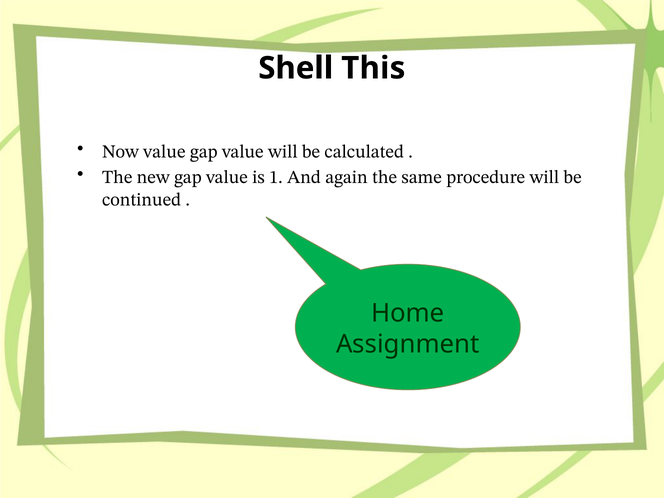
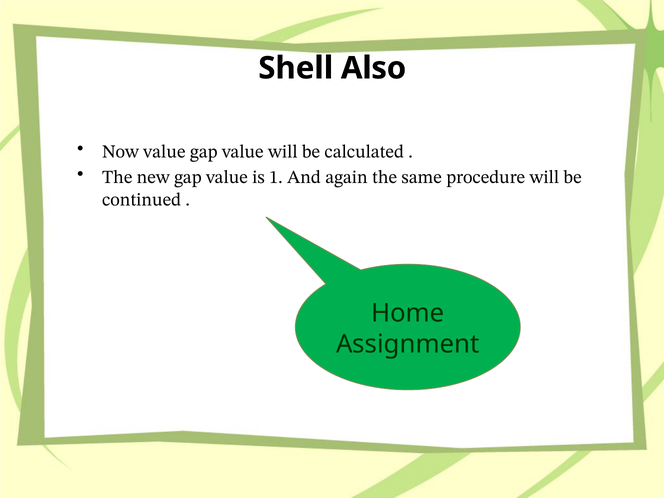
This: This -> Also (374, 68)
